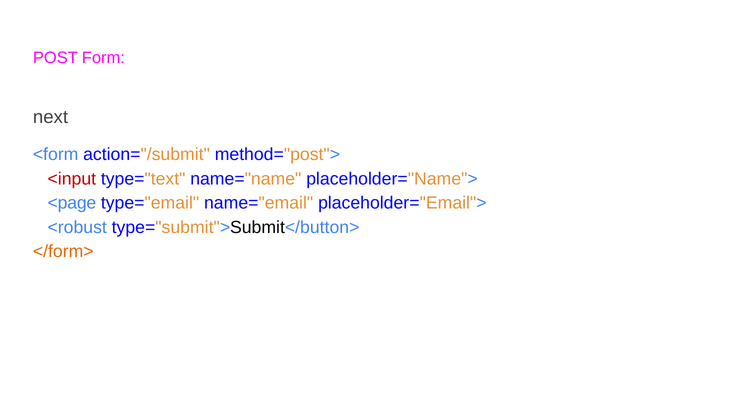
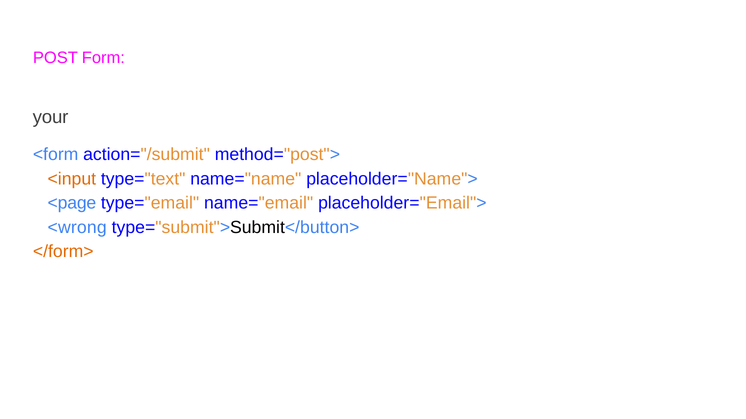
next: next -> your (51, 117)
<input colour: red -> orange (72, 179)
<robust: <robust -> <wrong (77, 228)
